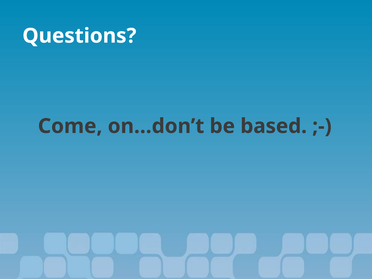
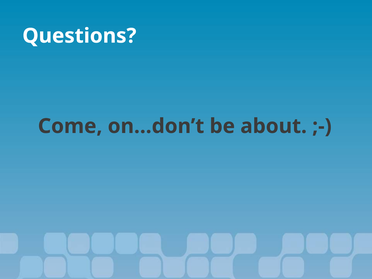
based: based -> about (274, 126)
